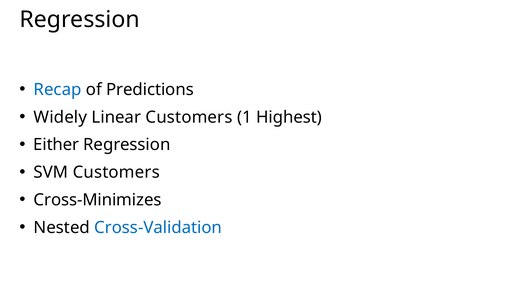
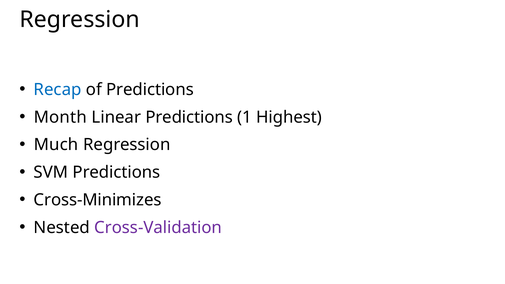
Widely: Widely -> Month (60, 117)
Linear Customers: Customers -> Predictions (189, 117)
Either: Either -> Much (56, 145)
SVM Customers: Customers -> Predictions (116, 172)
Cross-Validation colour: blue -> purple (158, 228)
